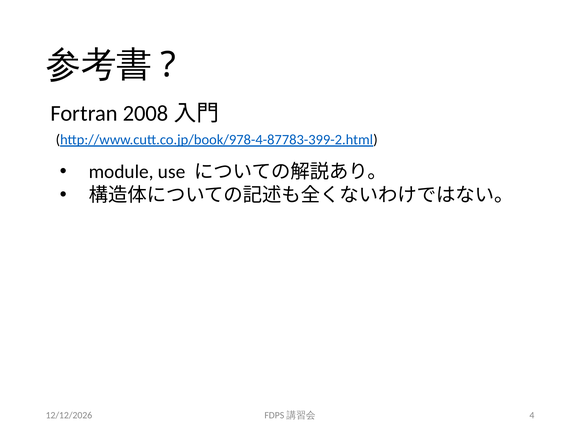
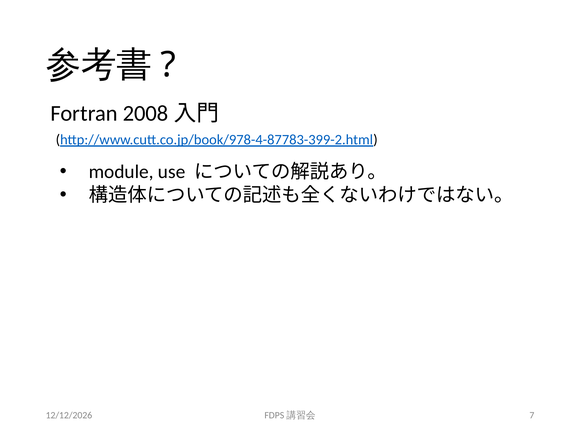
4: 4 -> 7 (532, 415)
